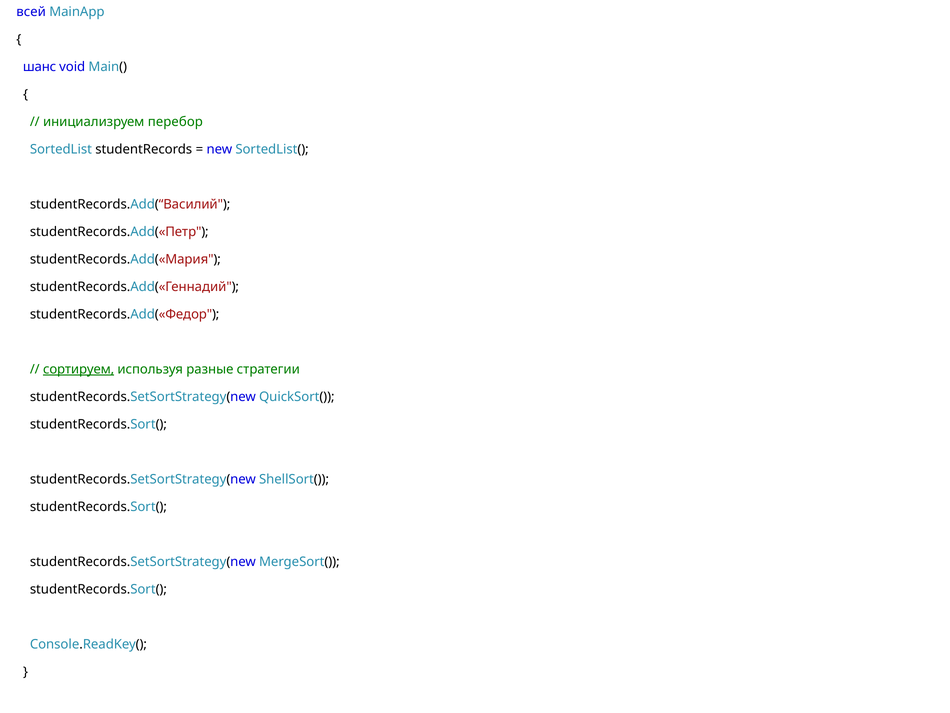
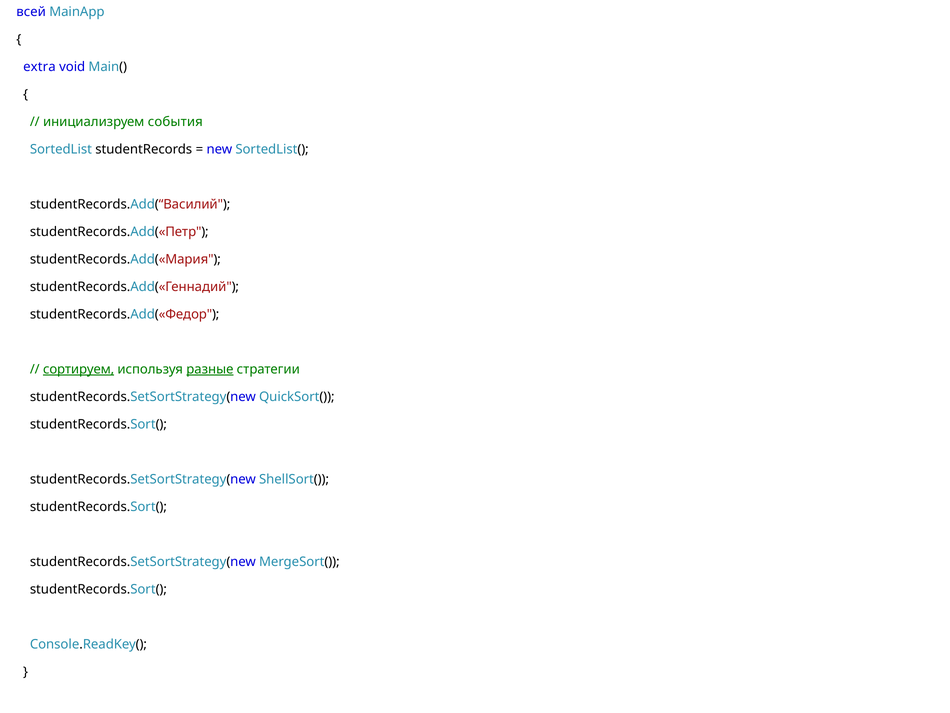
шанс: шанс -> extra (39, 67)
перебор: перебор -> события (175, 122)
разные underline: none -> present (210, 369)
